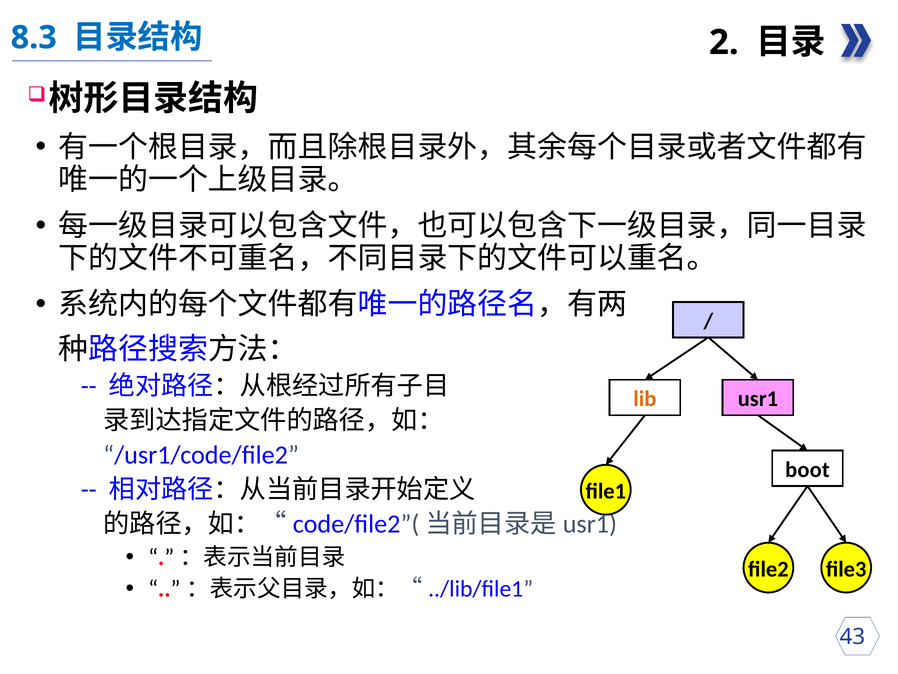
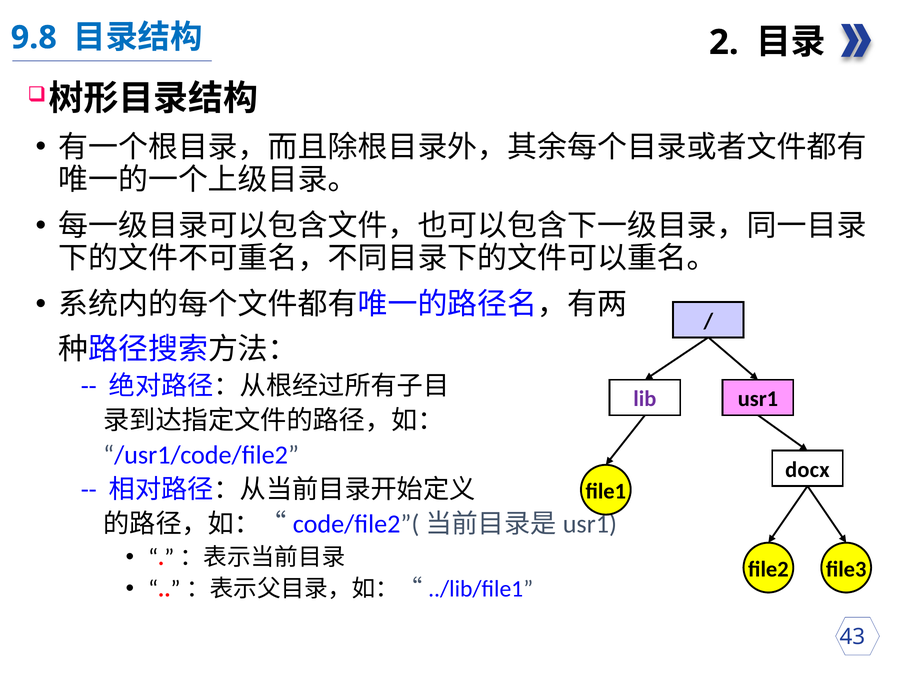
8.3: 8.3 -> 9.8 (34, 38)
lib colour: orange -> purple (645, 399)
boot: boot -> docx (807, 470)
